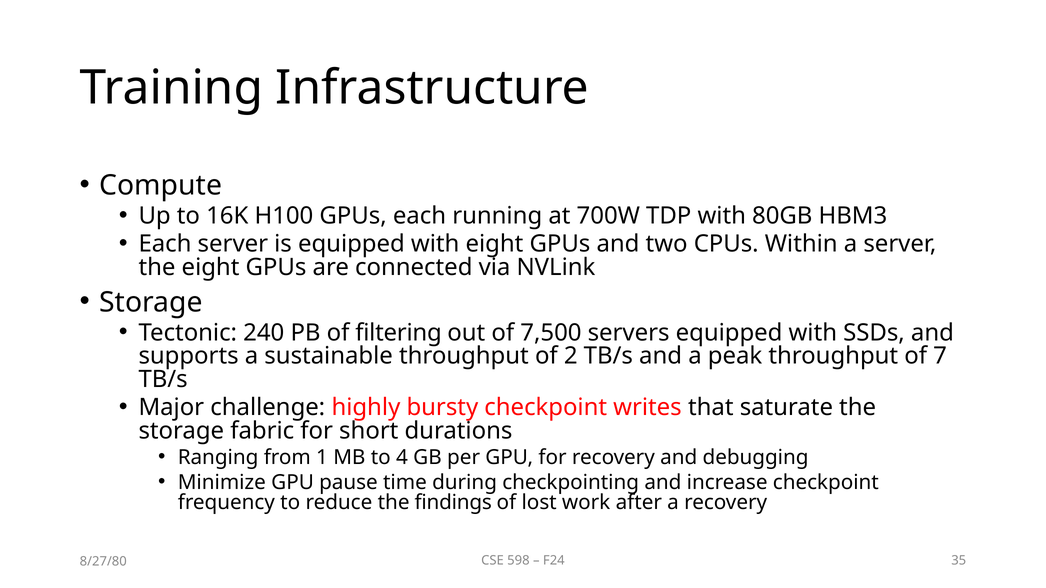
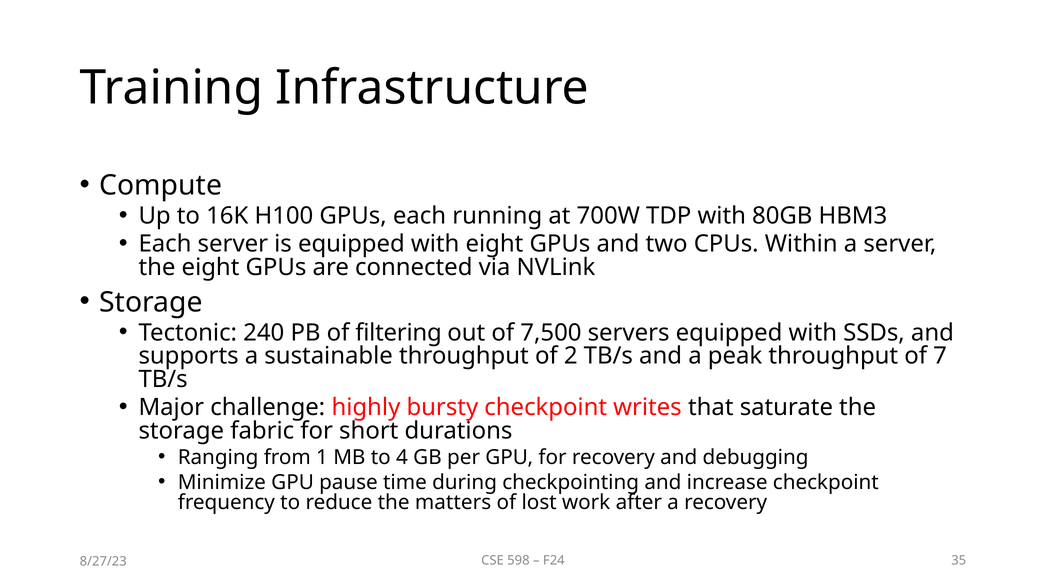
findings: findings -> matters (453, 503)
8/27/80: 8/27/80 -> 8/27/23 (103, 562)
